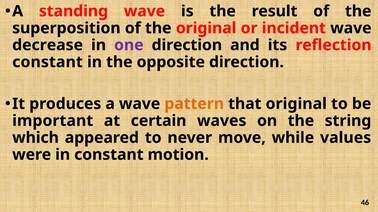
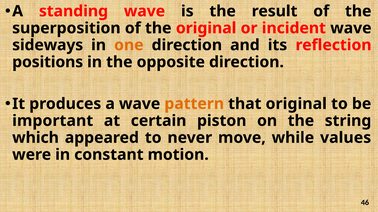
decrease: decrease -> sideways (48, 45)
one colour: purple -> orange (129, 45)
constant: constant -> positions (48, 62)
waves: waves -> piston (222, 121)
